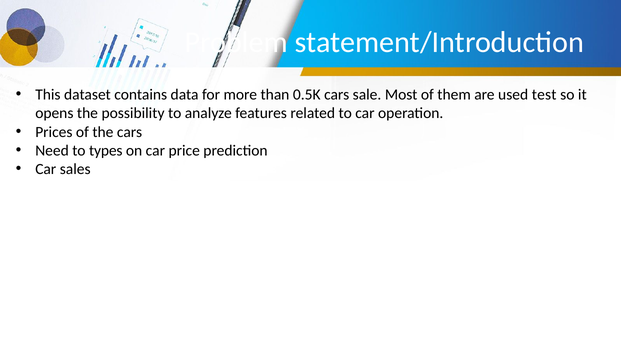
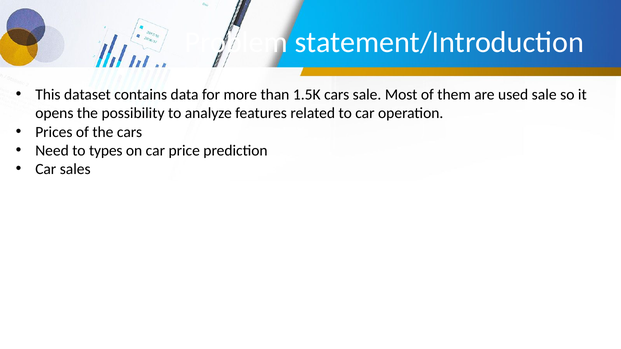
0.5K: 0.5K -> 1.5K (307, 95)
used test: test -> sale (544, 95)
